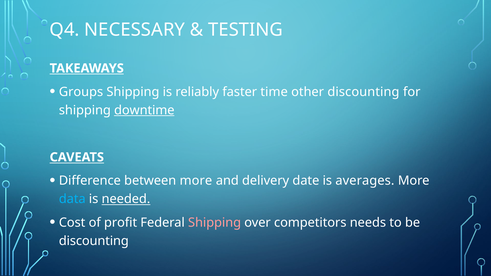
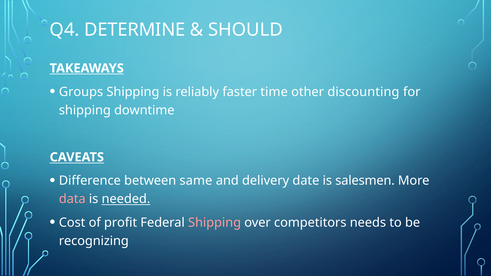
NECESSARY: NECESSARY -> DETERMINE (135, 30)
TESTING: TESTING -> SHOULD (246, 30)
downtime underline: present -> none (144, 110)
between more: more -> same (196, 181)
averages: averages -> salesmen (365, 181)
data colour: light blue -> pink (72, 199)
discounting: discounting -> recognizing (94, 241)
